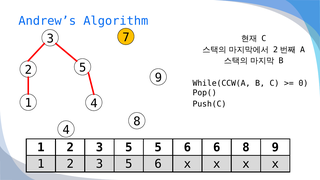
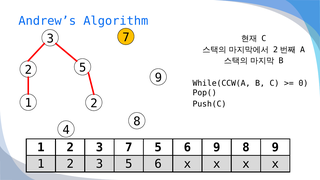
4: 4 -> 2 (94, 103)
5: 5 -> 7 (129, 147)
6 6: 6 -> 9 (217, 147)
